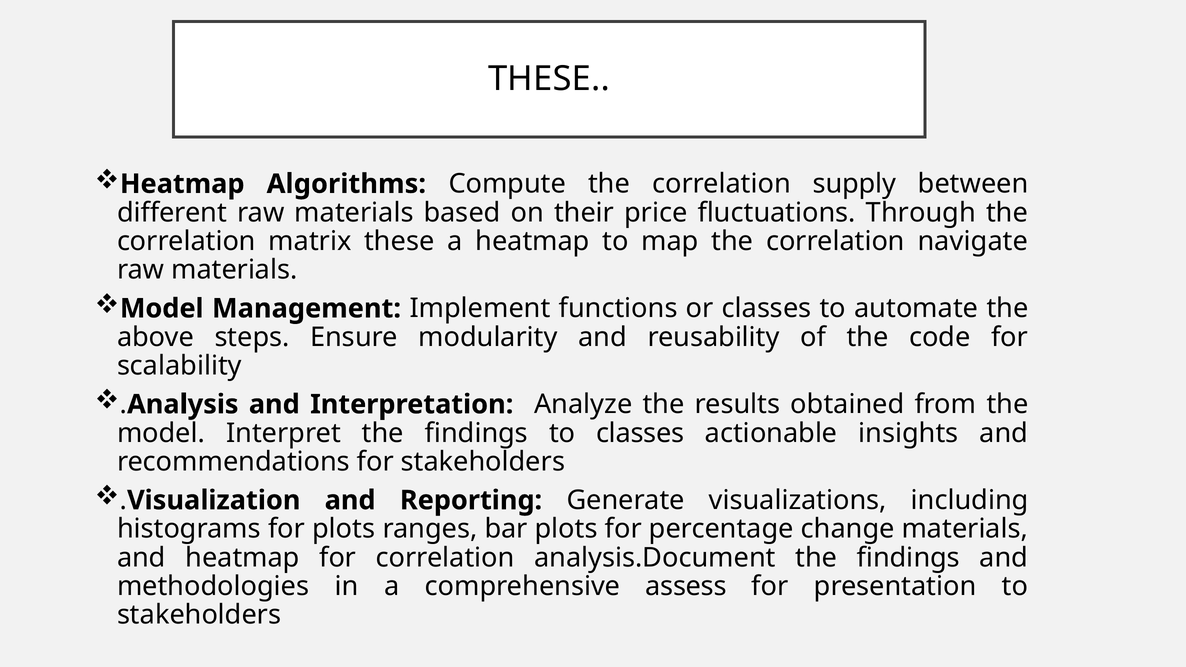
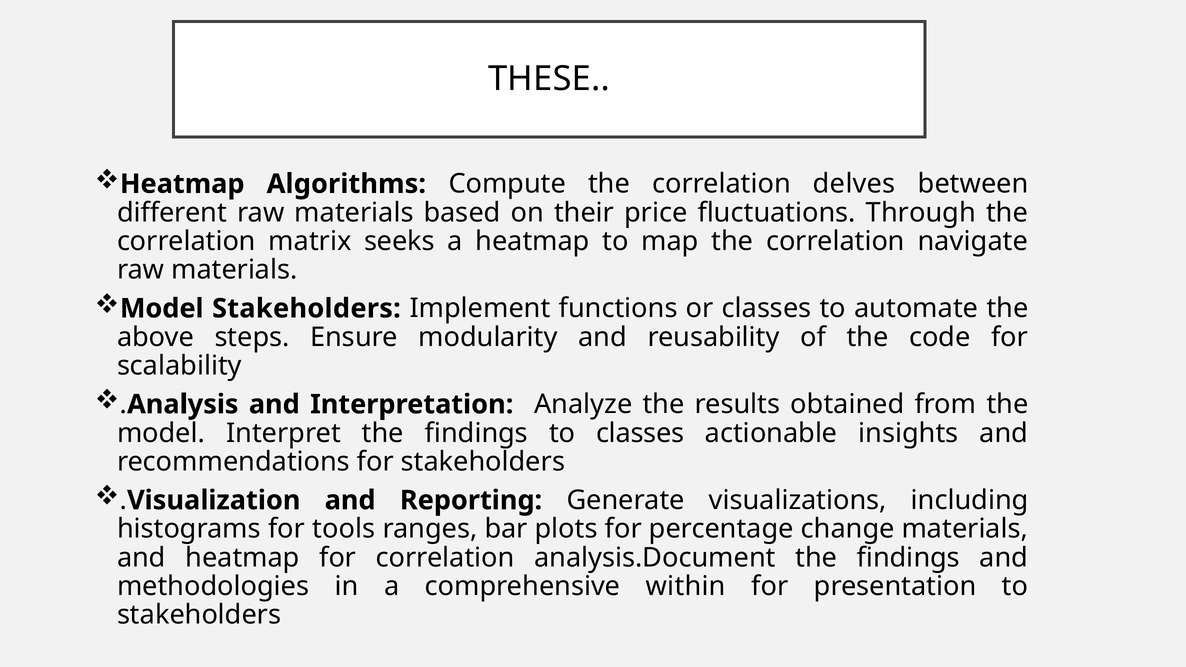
supply: supply -> delves (854, 184)
matrix these: these -> seeks (399, 241)
Model Management: Management -> Stakeholders (306, 309)
for plots: plots -> tools (344, 529)
assess: assess -> within (686, 586)
